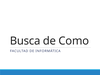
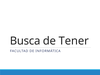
Como: Como -> Tener (74, 41)
